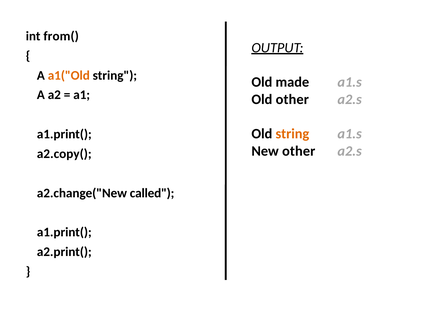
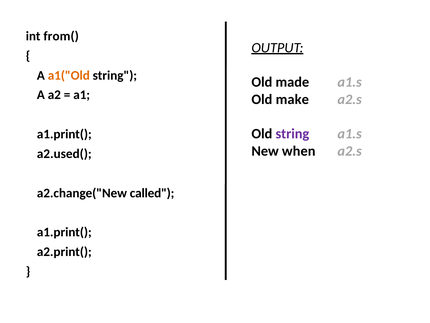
Old other: other -> make (292, 99)
string colour: orange -> purple (292, 134)
New other: other -> when (299, 151)
a2.copy(: a2.copy( -> a2.used( (64, 154)
